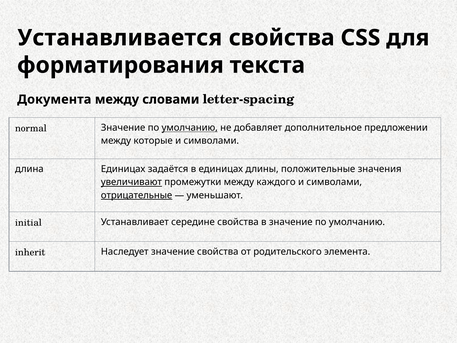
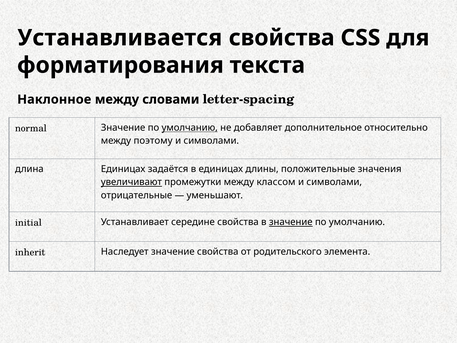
Документа: Документа -> Наклонное (54, 99)
предложении: предложении -> относительно (396, 128)
которые: которые -> поэтому (153, 141)
каждого: каждого -> классом (276, 182)
отрицательные underline: present -> none (137, 195)
значение underline: none -> present (291, 222)
